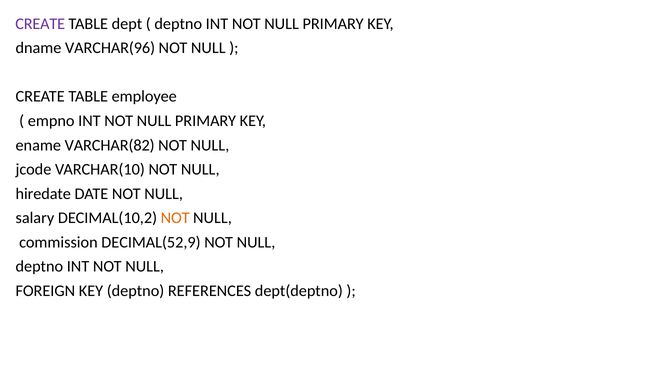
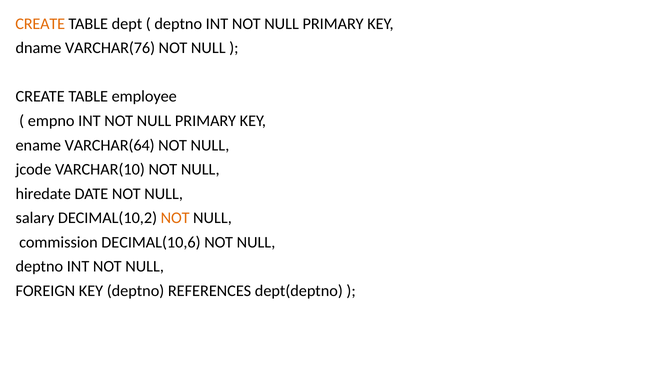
CREATE colour: purple -> orange (40, 24)
VARCHAR(96: VARCHAR(96 -> VARCHAR(76 (110, 48)
VARCHAR(82: VARCHAR(82 -> VARCHAR(64 (110, 145)
DECIMAL(52,9: DECIMAL(52,9 -> DECIMAL(10,6 (151, 243)
